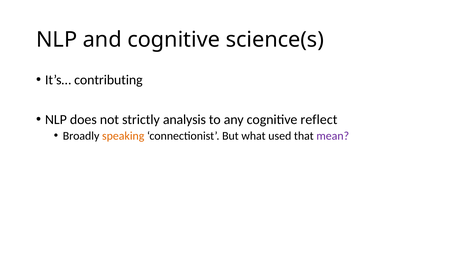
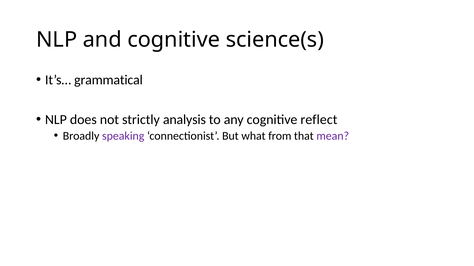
contributing: contributing -> grammatical (108, 80)
speaking colour: orange -> purple (123, 136)
used: used -> from (280, 136)
